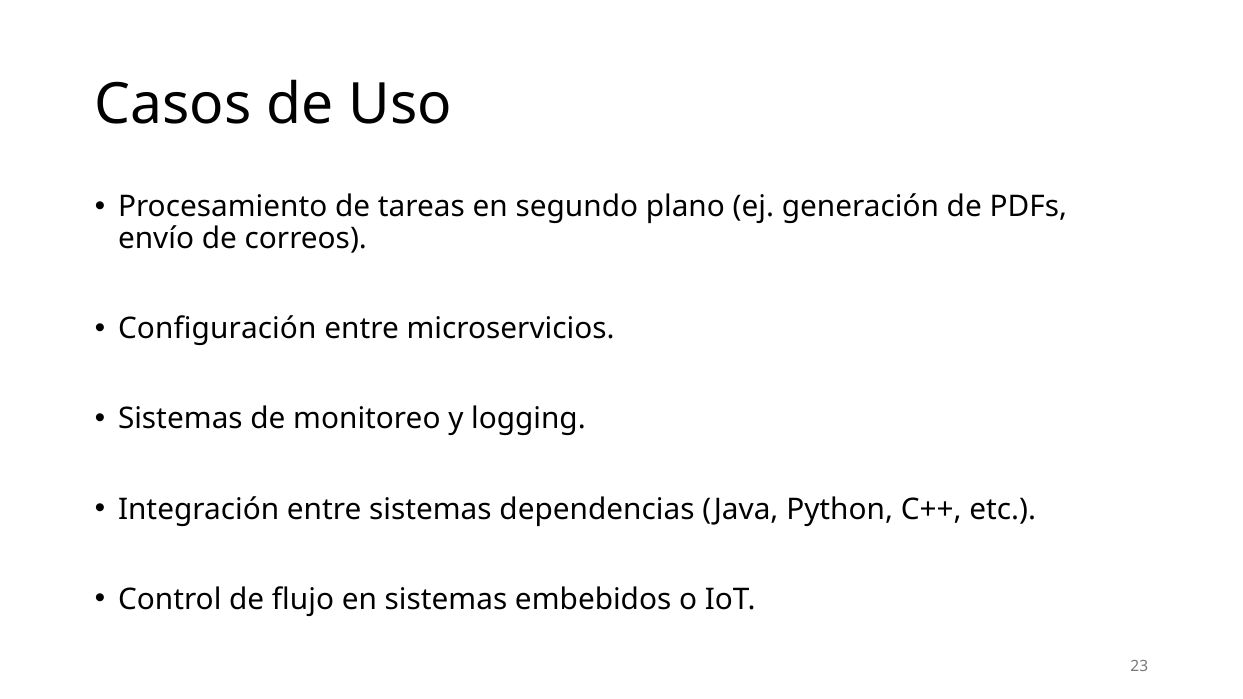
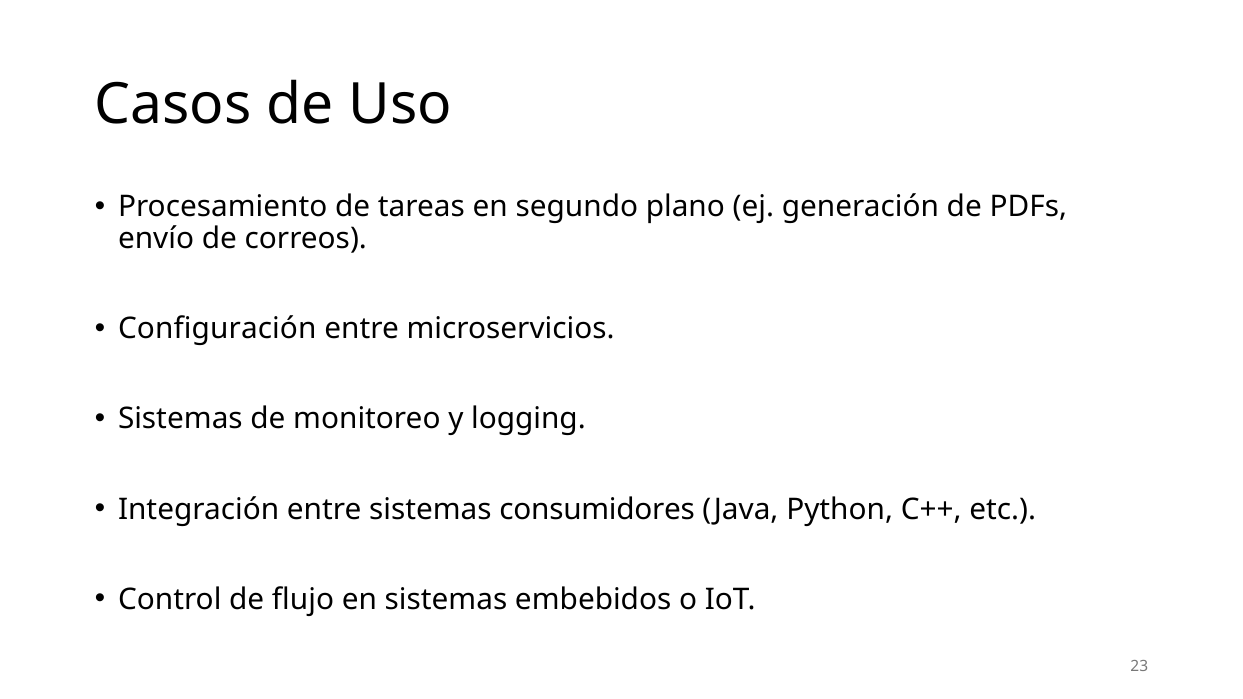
dependencias: dependencias -> consumidores (597, 509)
